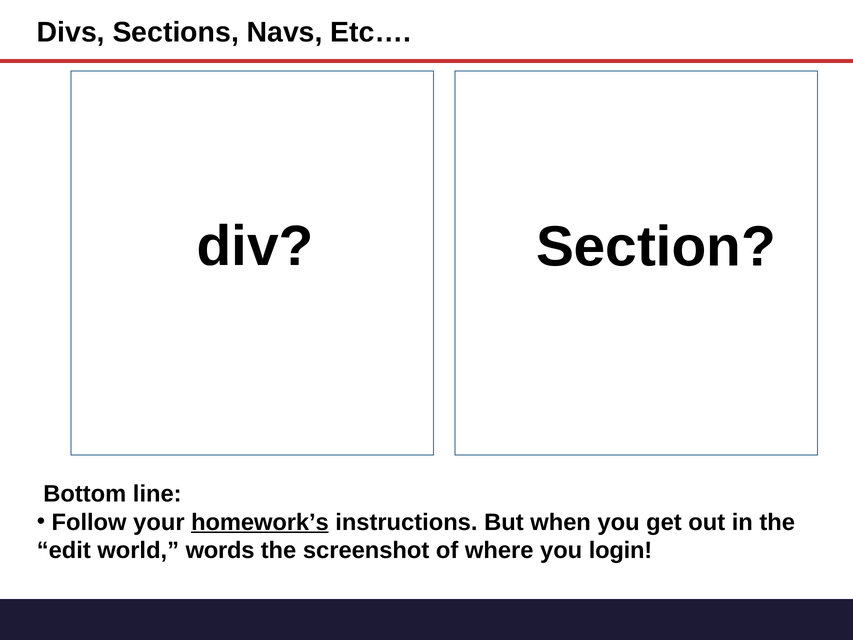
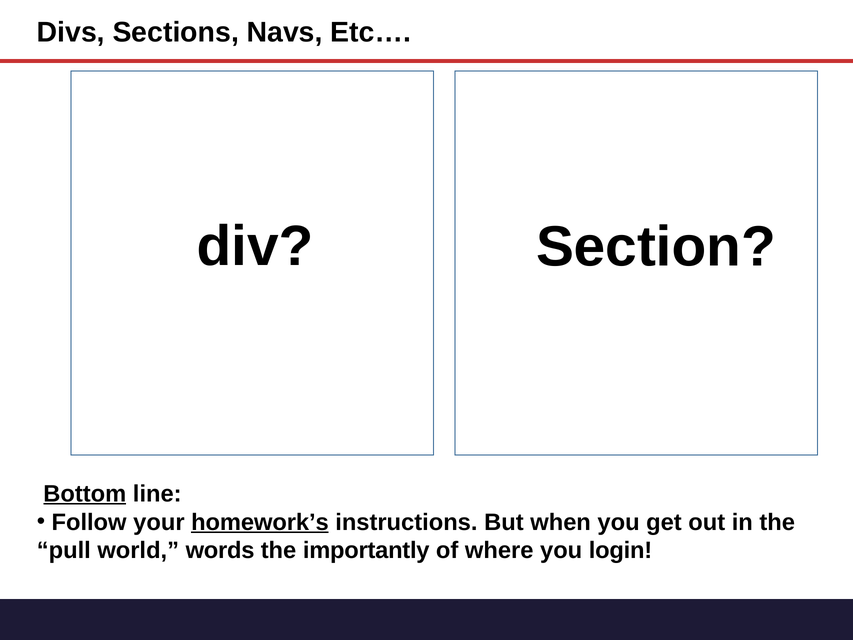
Bottom underline: none -> present (85, 494)
edit: edit -> pull (64, 550)
screenshot: screenshot -> importantly (366, 550)
